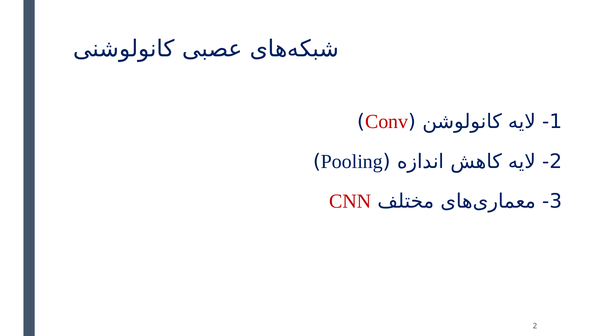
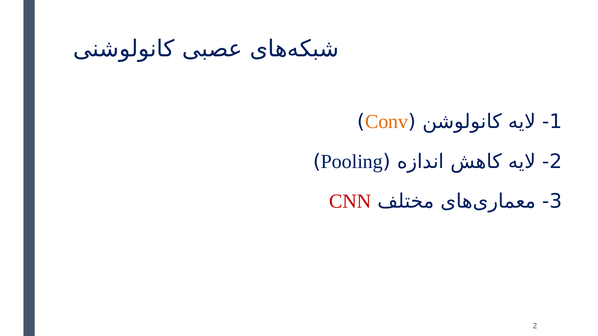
Conv colour: red -> orange (387, 122)
